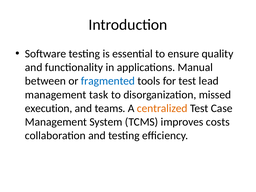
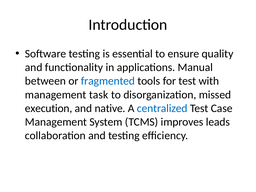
lead: lead -> with (209, 81)
teams: teams -> native (110, 108)
centralized colour: orange -> blue (162, 108)
costs: costs -> leads (218, 122)
